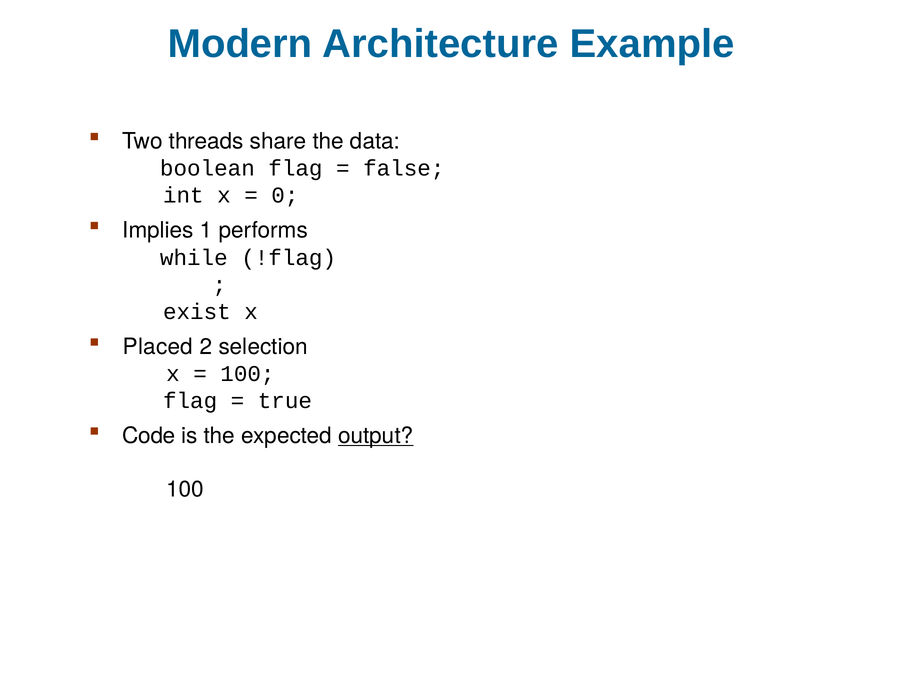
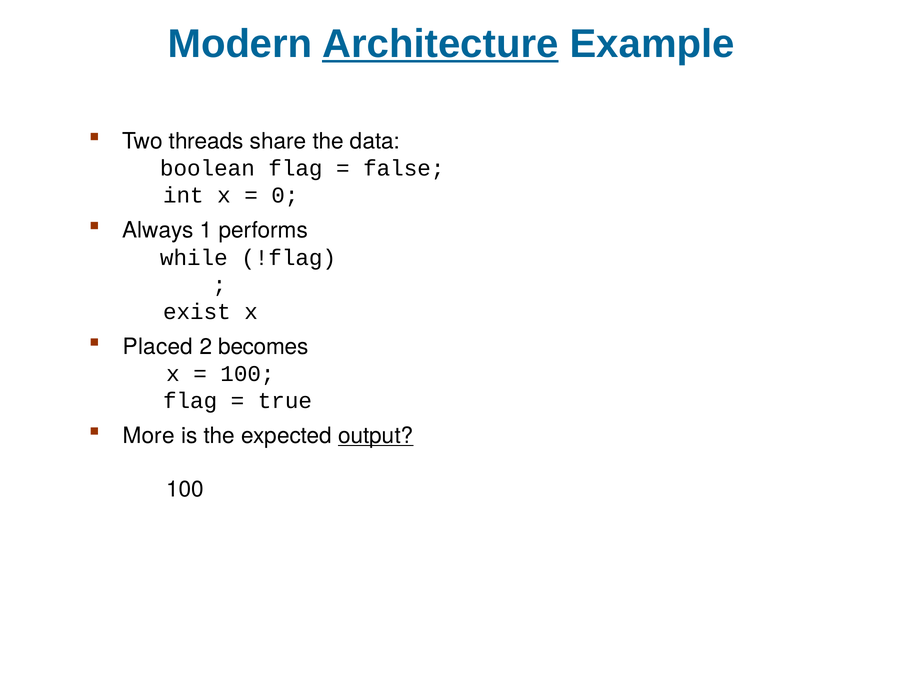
Architecture underline: none -> present (440, 44)
Implies: Implies -> Always (158, 231)
selection: selection -> becomes (263, 347)
Code: Code -> More (149, 436)
